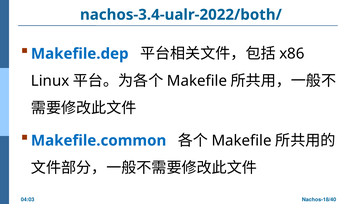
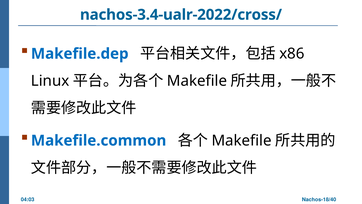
nachos-3.4-ualr-2022/both/: nachos-3.4-ualr-2022/both/ -> nachos-3.4-ualr-2022/cross/ (181, 15)
